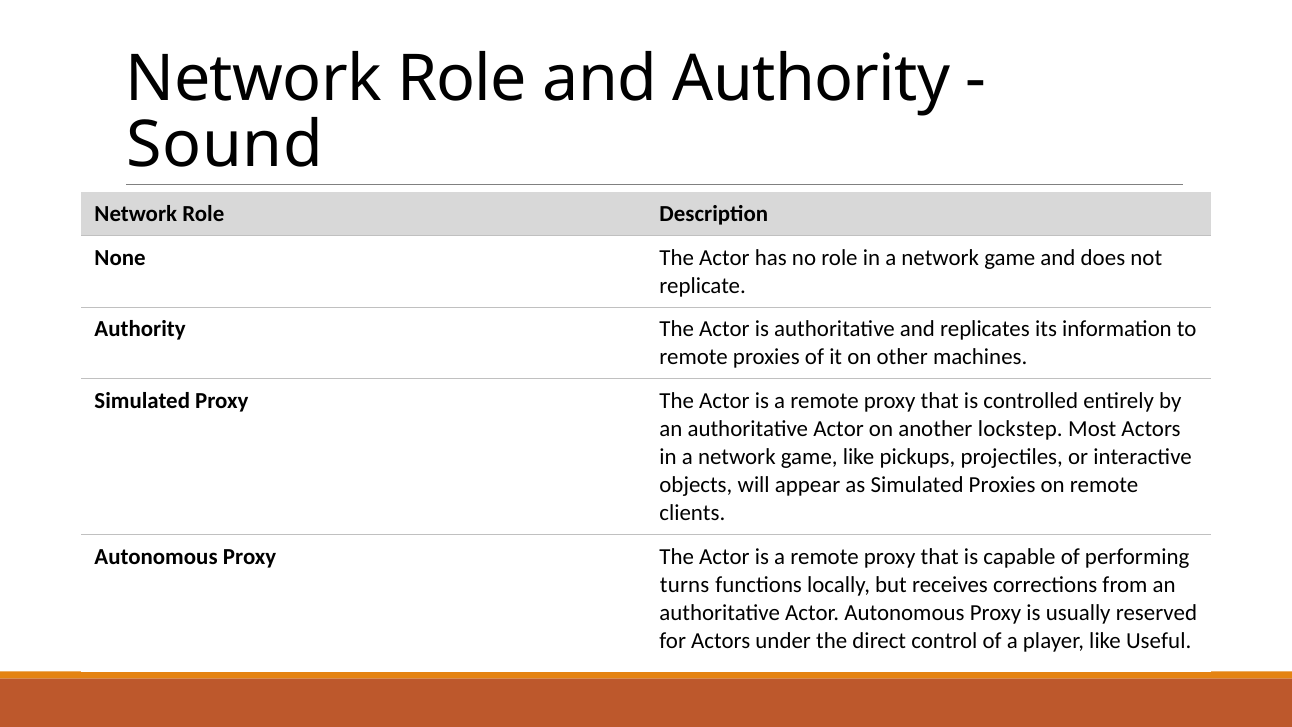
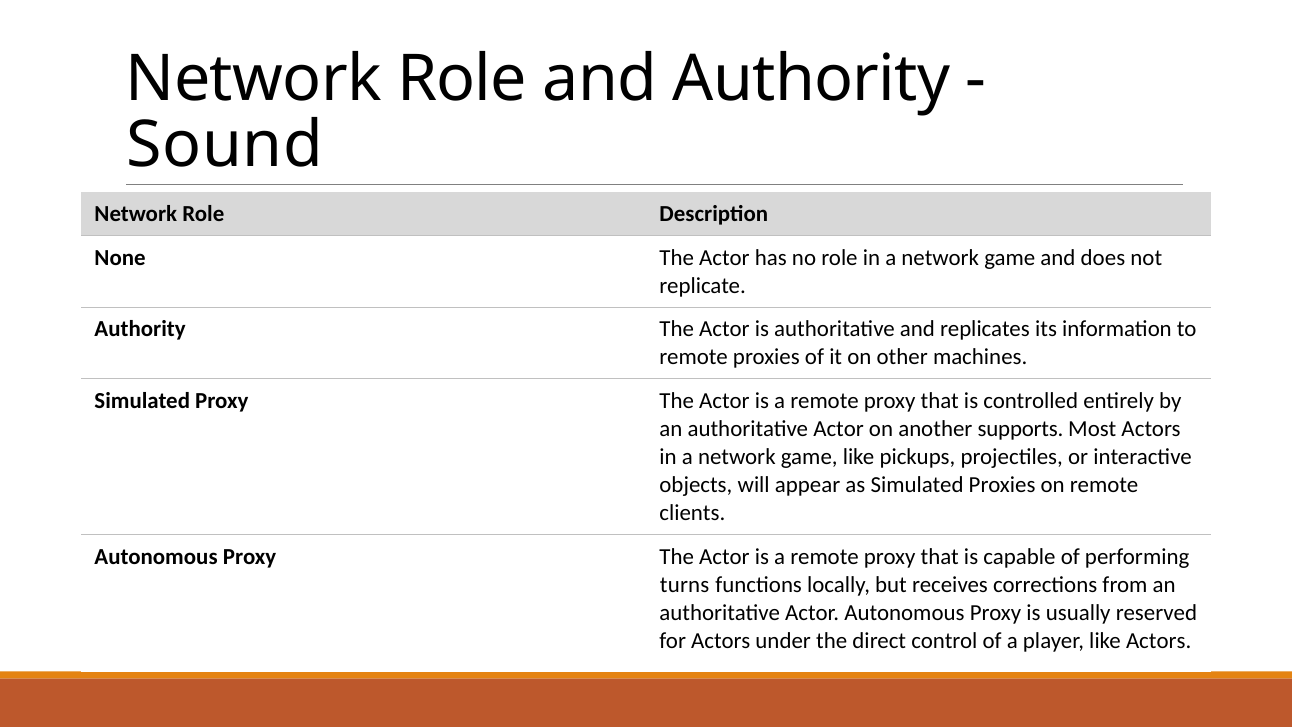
lockstep: lockstep -> supports (1021, 429)
like Useful: Useful -> Actors (1159, 640)
